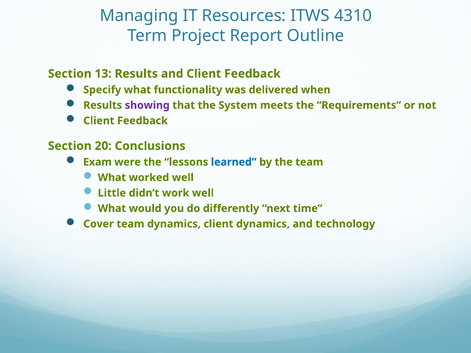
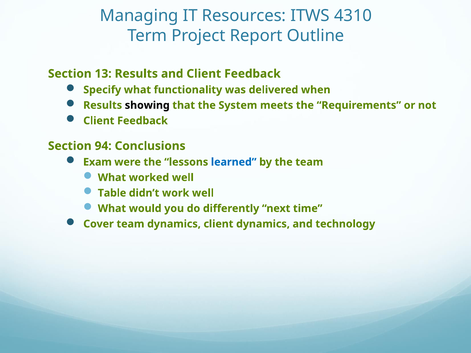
showing colour: purple -> black (147, 105)
20: 20 -> 94 (103, 146)
Little: Little -> Table (112, 193)
